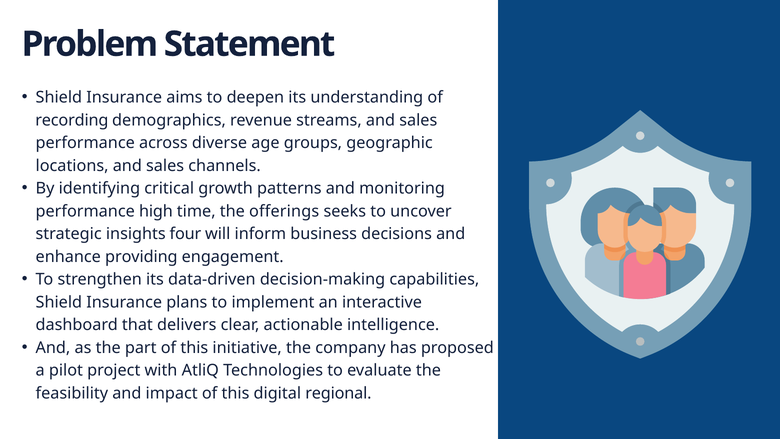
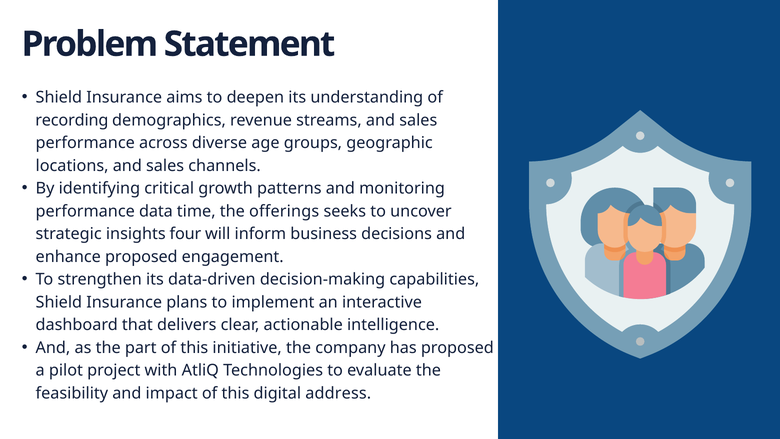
high: high -> data (156, 211)
enhance providing: providing -> proposed (141, 257)
regional: regional -> address (338, 393)
